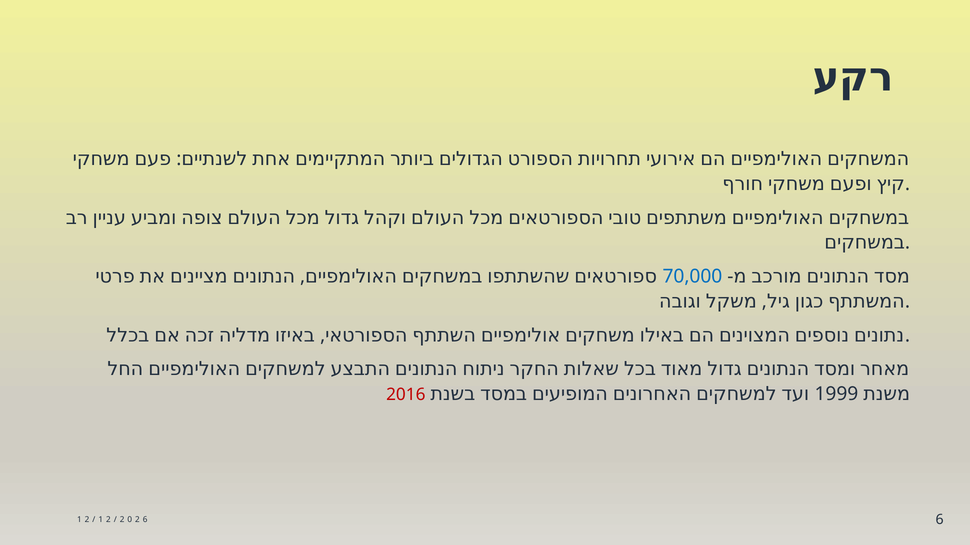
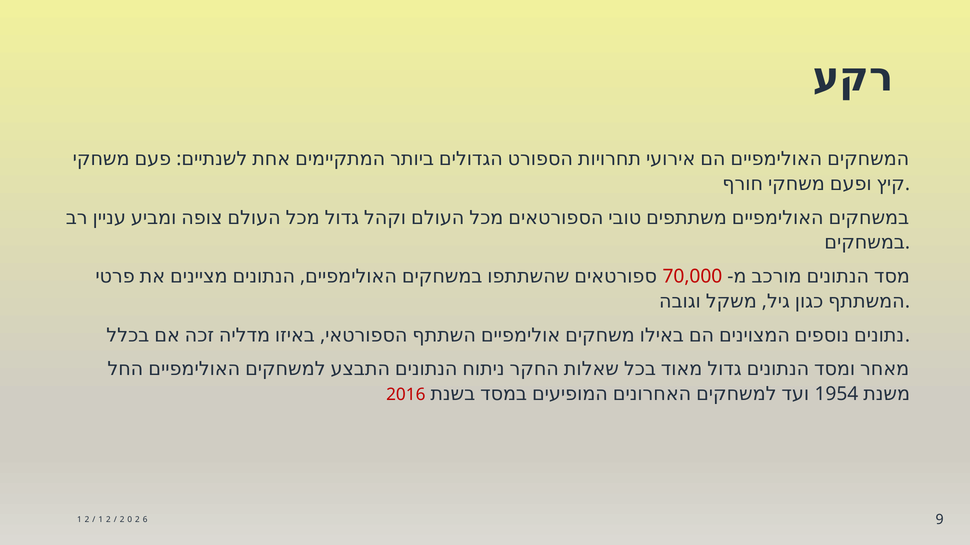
70,000 colour: blue -> red (692, 277)
1999: 1999 -> 1954 (836, 394)
6: 6 -> 9 (940, 520)
